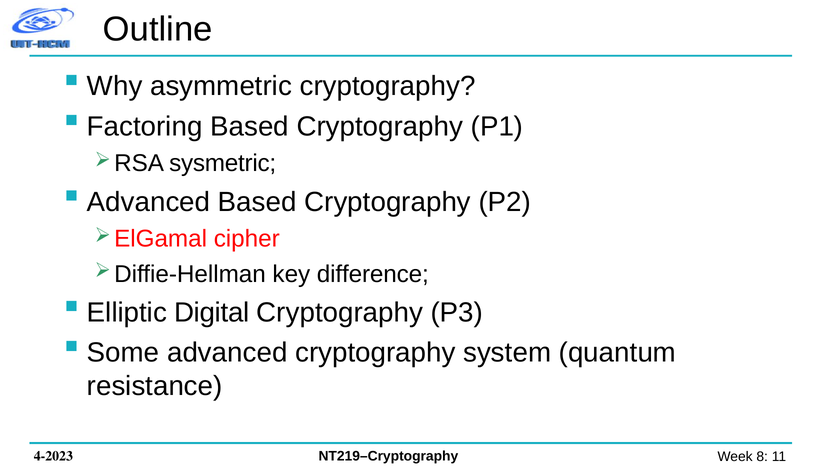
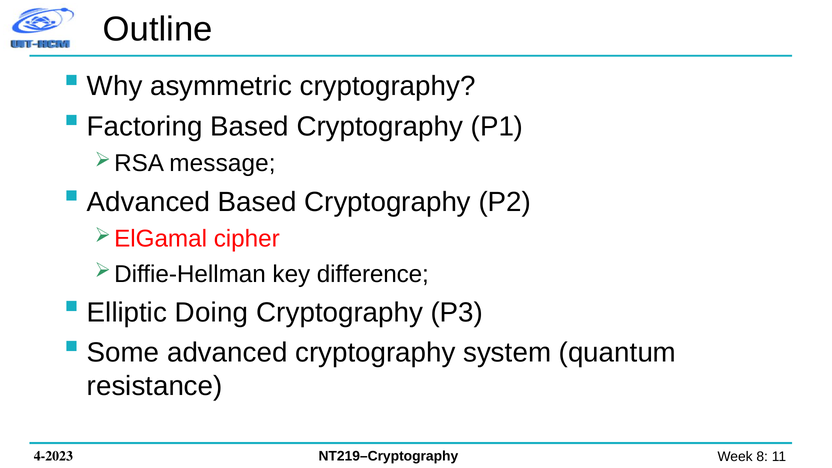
sysmetric: sysmetric -> message (222, 163)
Digital: Digital -> Doing (212, 312)
